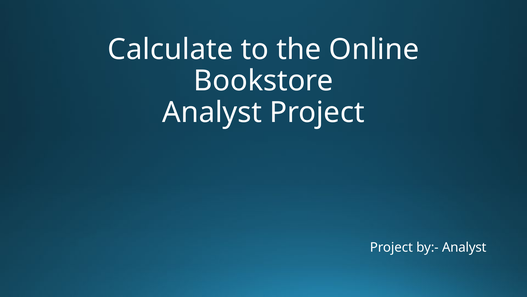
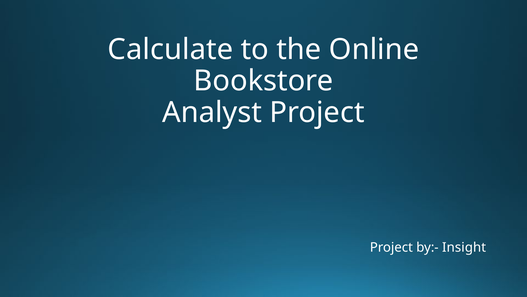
by:- Analyst: Analyst -> Insight (464, 247)
